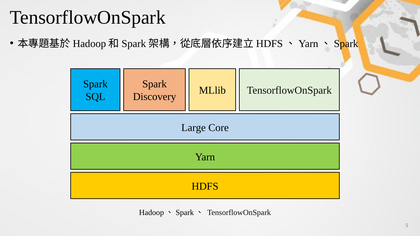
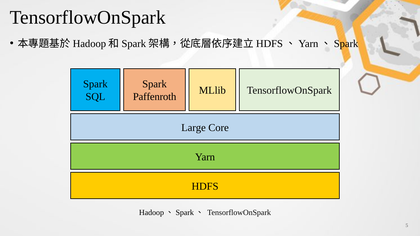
Discovery: Discovery -> Paffenroth (155, 97)
